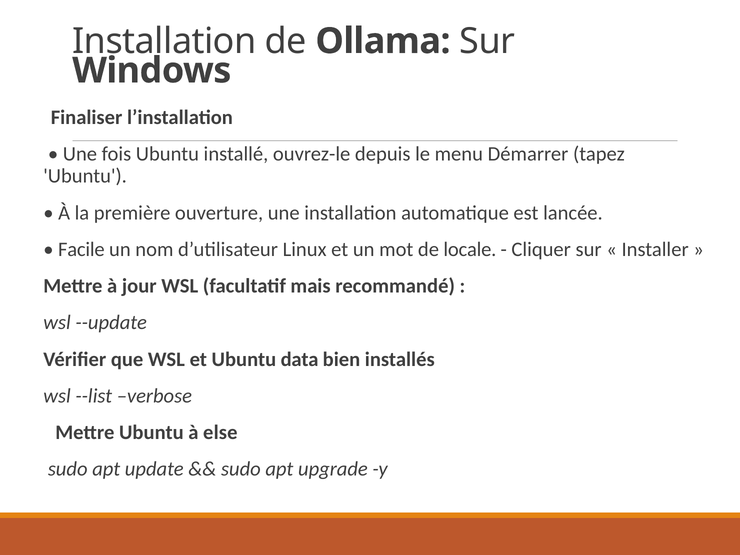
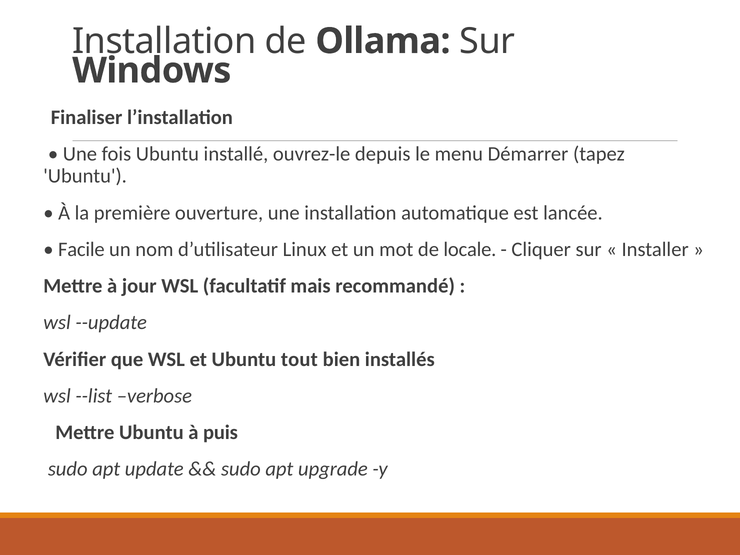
data: data -> tout (299, 359)
else: else -> puis (221, 433)
